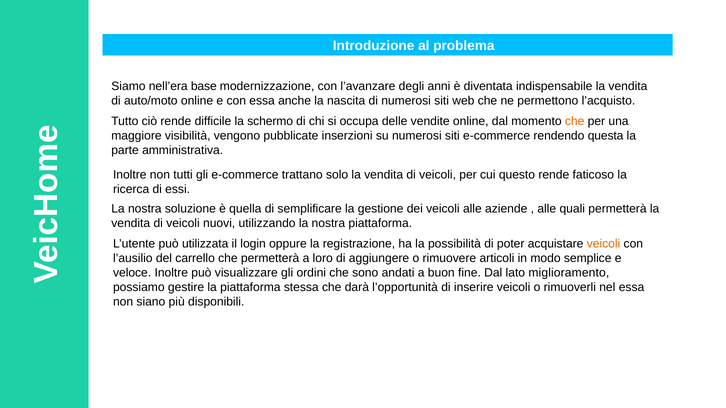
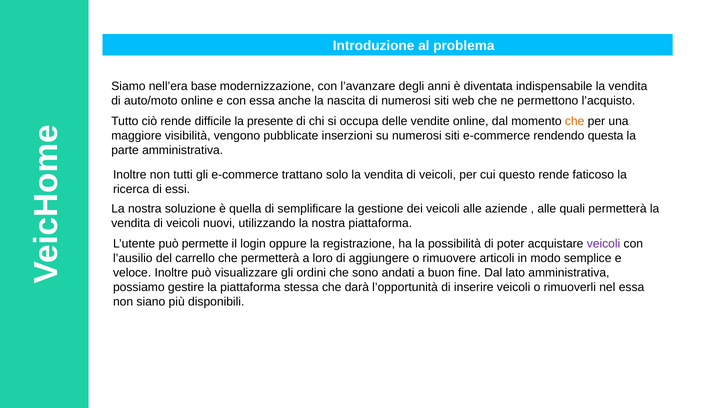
schermo: schermo -> presente (270, 121)
utilizzata: utilizzata -> permette (205, 244)
veicoli colour: orange -> purple (604, 244)
lato miglioramento: miglioramento -> amministrativa (569, 273)
